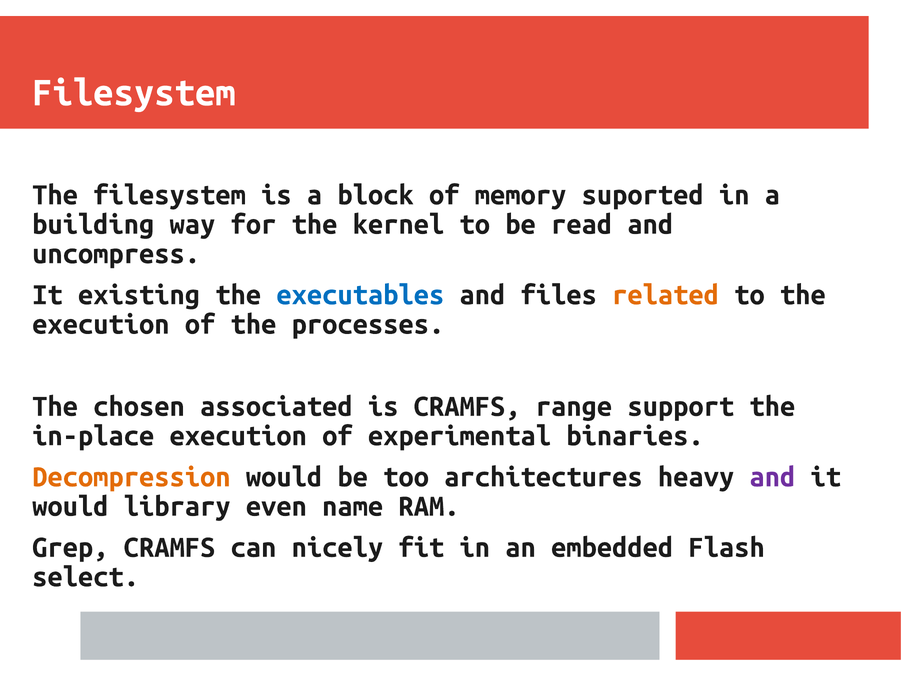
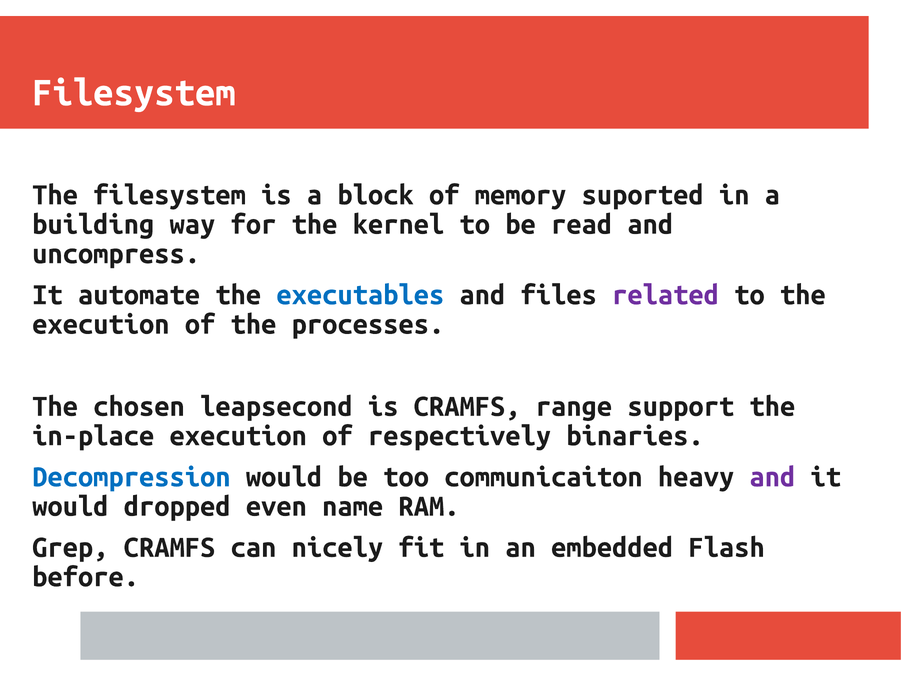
existing: existing -> automate (139, 295)
related colour: orange -> purple (666, 295)
associated: associated -> leapsecond (276, 407)
experimental: experimental -> respectively (459, 436)
Decompression colour: orange -> blue (131, 477)
architectures: architectures -> communicaiton (543, 477)
library: library -> dropped (177, 507)
select: select -> before (86, 577)
